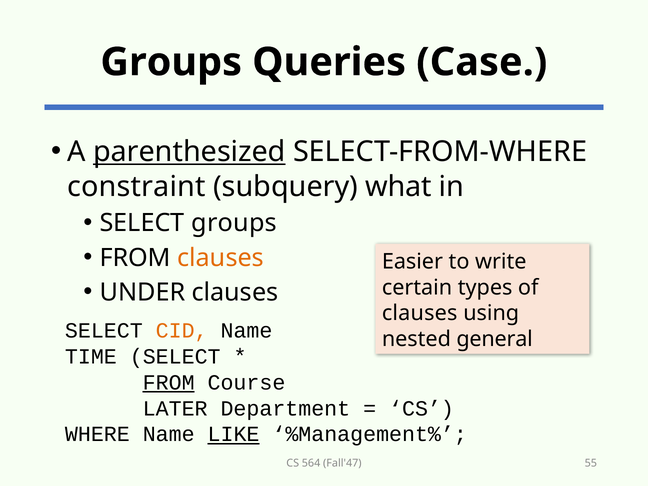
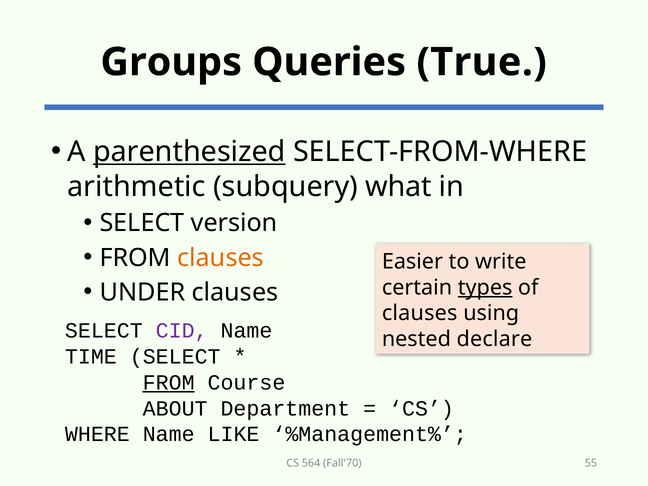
Case: Case -> True (482, 62)
constraint: constraint -> arithmetic (136, 187)
SELECT groups: groups -> version (234, 223)
types underline: none -> present (485, 287)
CID colour: orange -> purple (182, 331)
general: general -> declare (494, 339)
LATER: LATER -> ABOUT (175, 408)
LIKE underline: present -> none (234, 434)
Fall'47: Fall'47 -> Fall'70 (342, 463)
